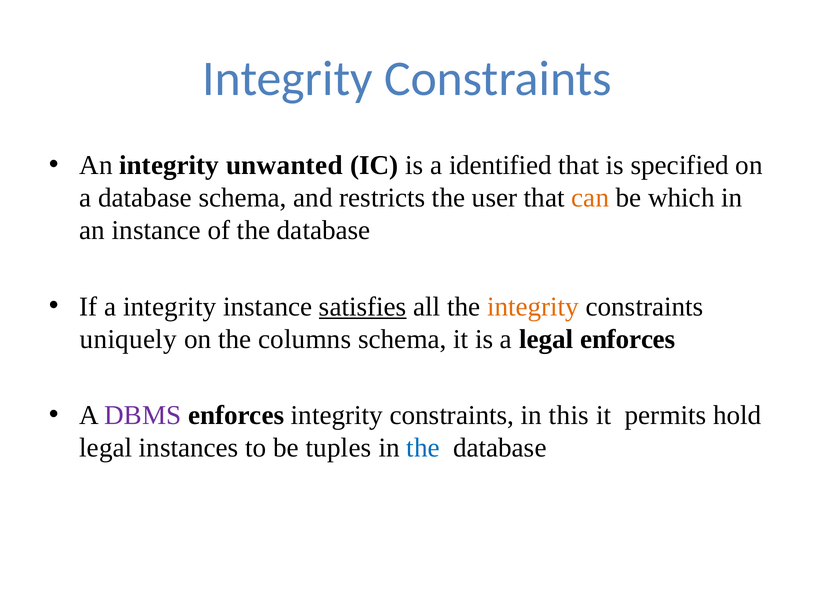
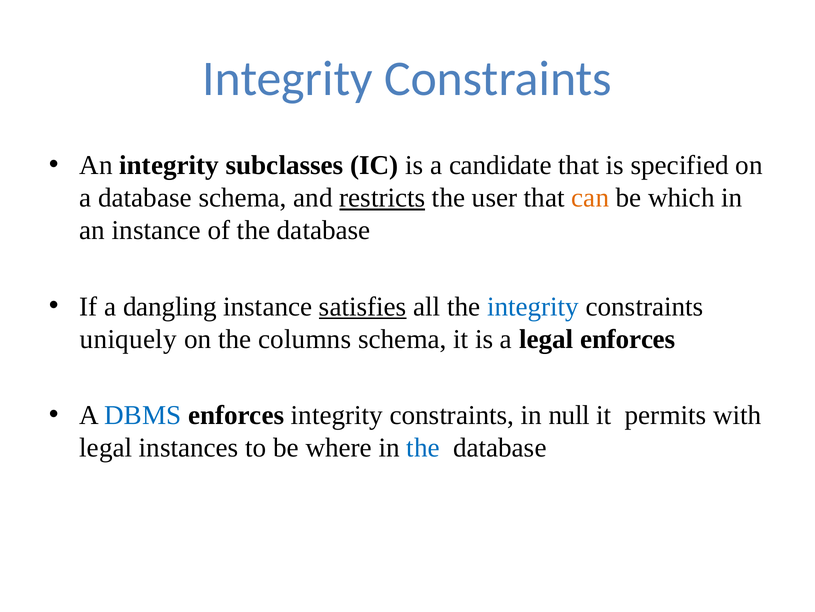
unwanted: unwanted -> subclasses (285, 165)
identified: identified -> candidate (500, 165)
restricts underline: none -> present (382, 198)
a integrity: integrity -> dangling (170, 306)
integrity colour: orange -> blue (533, 306)
DBMS colour: purple -> blue (143, 415)
this: this -> null (569, 415)
hold: hold -> with (737, 415)
tuples: tuples -> where (339, 447)
